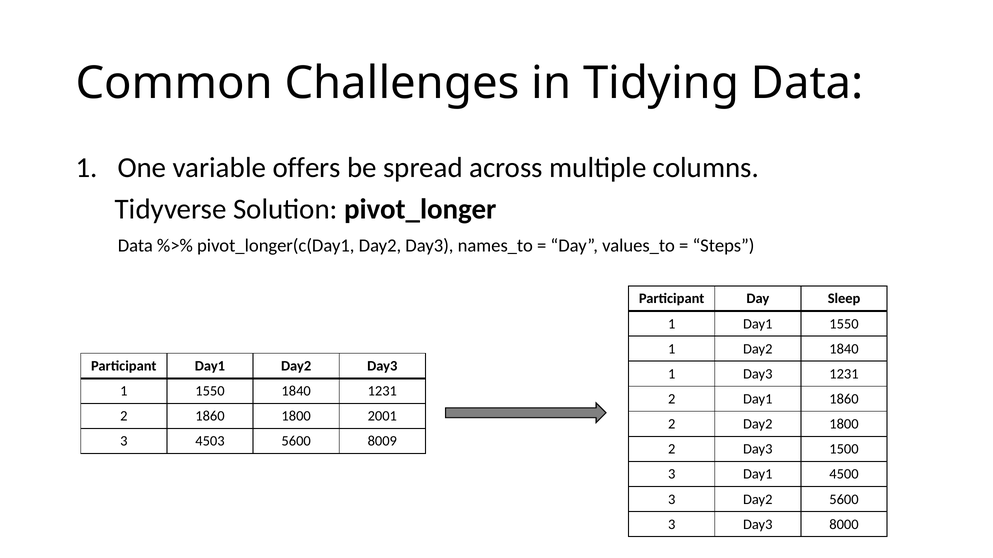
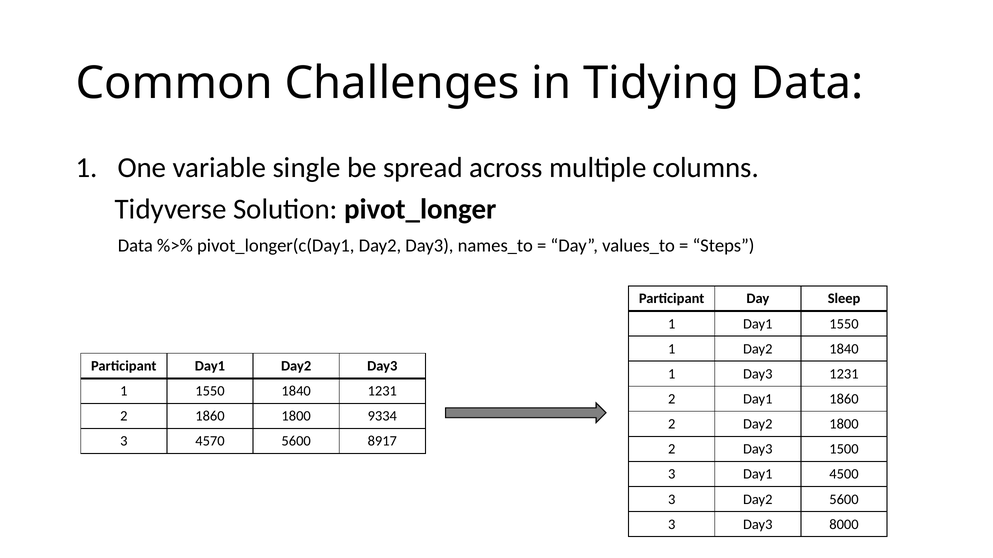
offers: offers -> single (307, 168)
2001: 2001 -> 9334 (382, 417)
4503: 4503 -> 4570 (210, 442)
8009: 8009 -> 8917 (382, 442)
